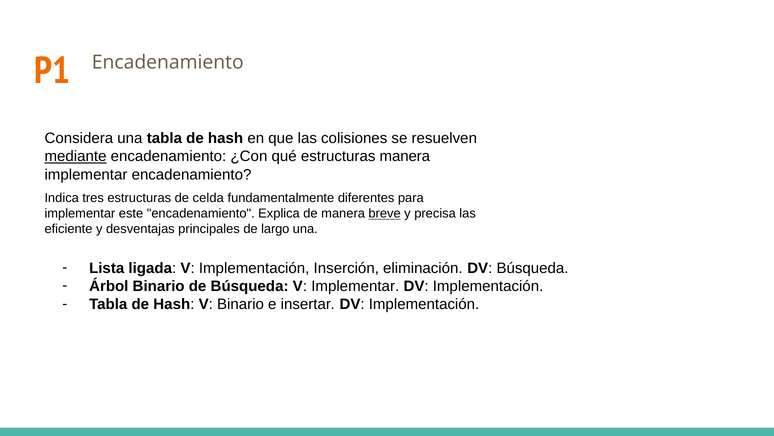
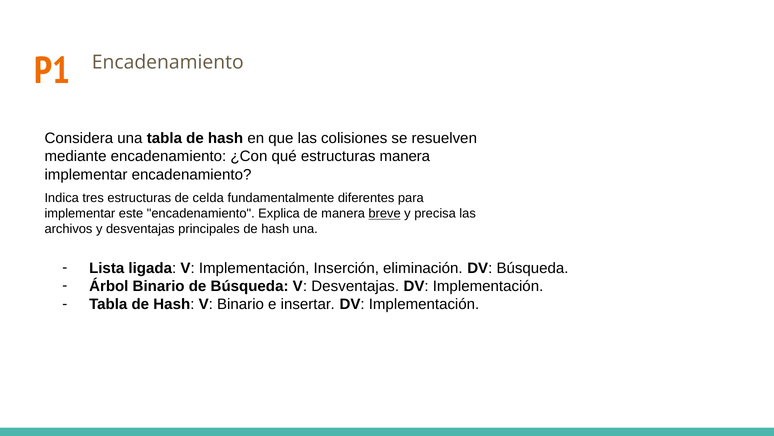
mediante underline: present -> none (76, 156)
eficiente: eficiente -> archivos (68, 229)
principales de largo: largo -> hash (275, 229)
V Implementar: Implementar -> Desventajas (355, 286)
